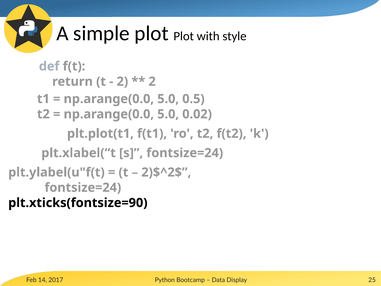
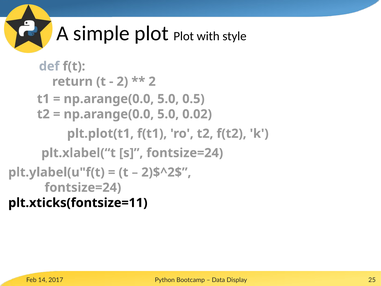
plt.xticks(fontsize=90: plt.xticks(fontsize=90 -> plt.xticks(fontsize=11 (78, 203)
